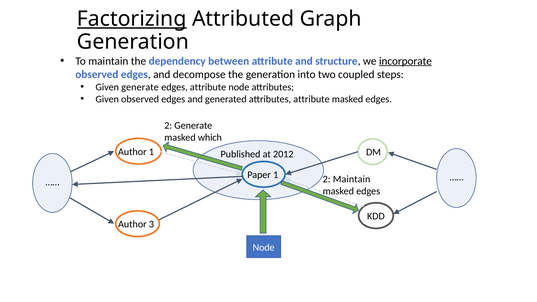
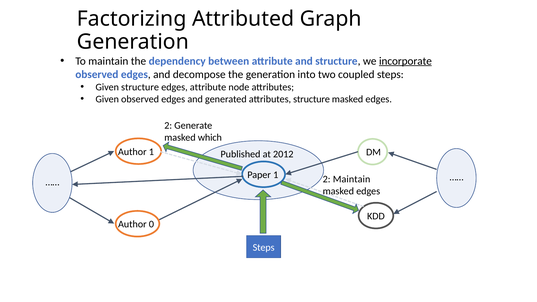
Factorizing underline: present -> none (132, 19)
Given generate: generate -> structure (140, 87)
attributes attribute: attribute -> structure (312, 99)
3: 3 -> 0 (151, 224)
Node: Node -> Steps (264, 247)
